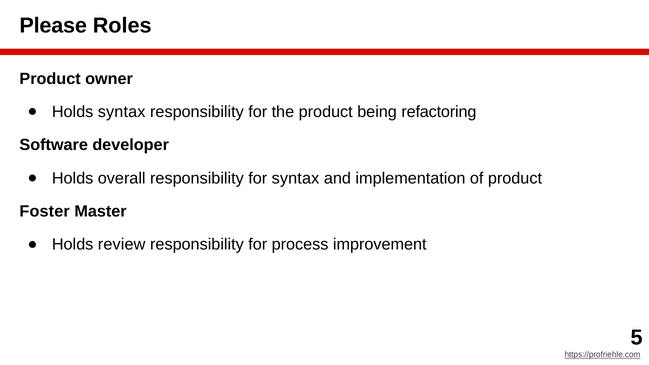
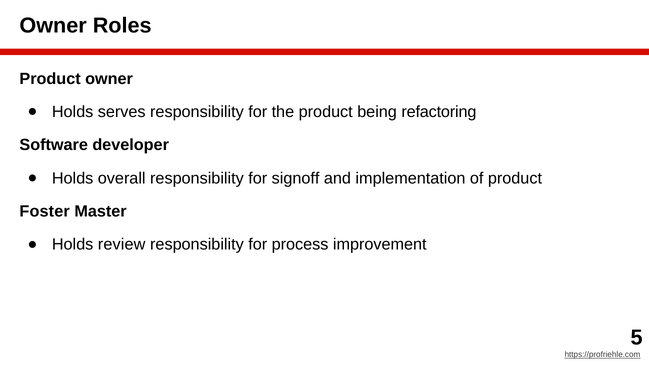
Please: Please -> Owner (53, 26)
Holds syntax: syntax -> serves (122, 112)
for syntax: syntax -> signoff (296, 178)
